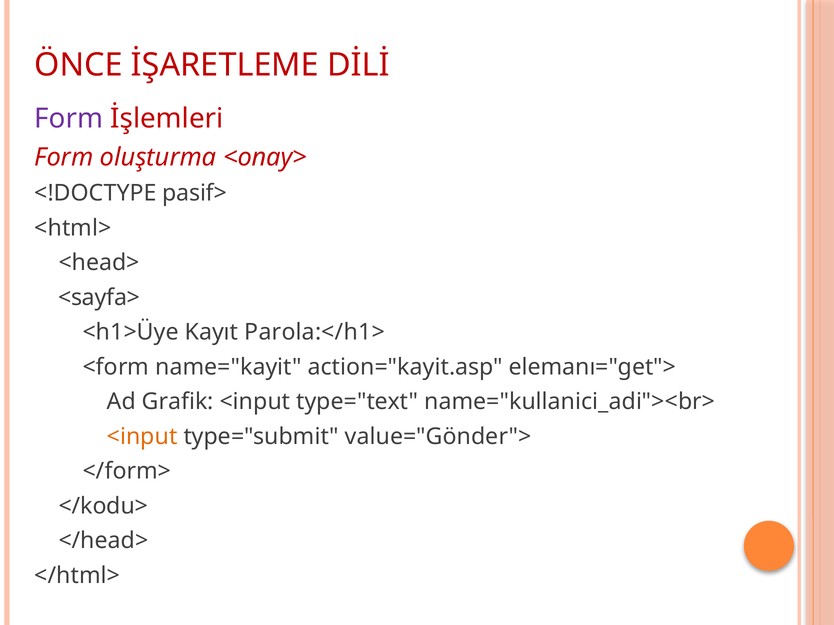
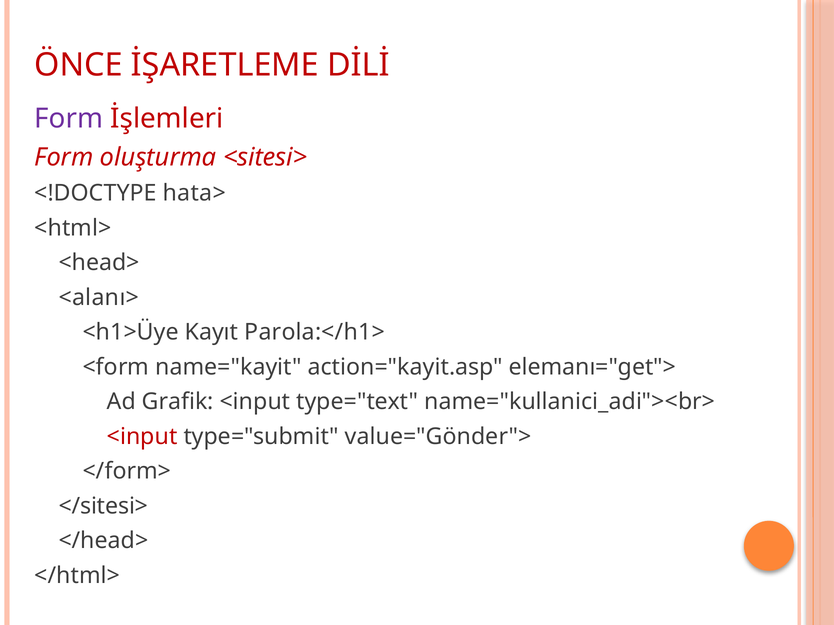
<onay>: <onay> -> <sitesi> (265, 158)
pasif>: pasif> -> hata> (194, 193)
<sayfa>: <sayfa> -> <alanı> (99, 298)
<input colour: orange -> red (142, 437)
</kodu>: </kodu> -> </sitesi> (103, 506)
